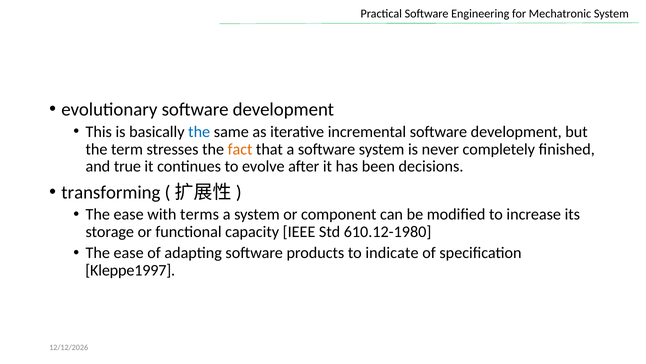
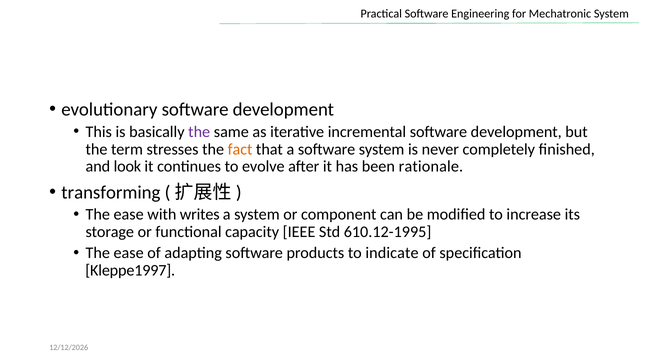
the colour: blue -> purple (199, 131)
true: true -> look (127, 166)
decisions: decisions -> rationale (431, 166)
terms: terms -> writes (200, 214)
610.12-1980: 610.12-1980 -> 610.12-1995 (388, 232)
